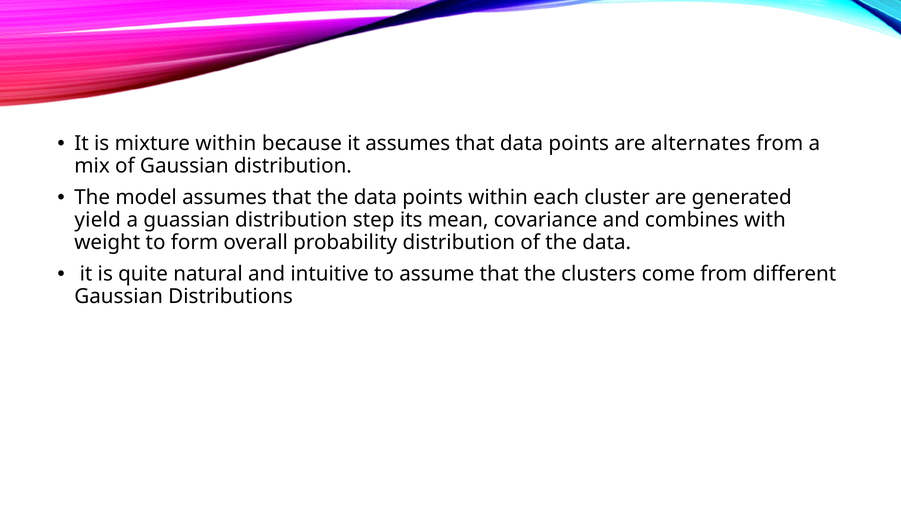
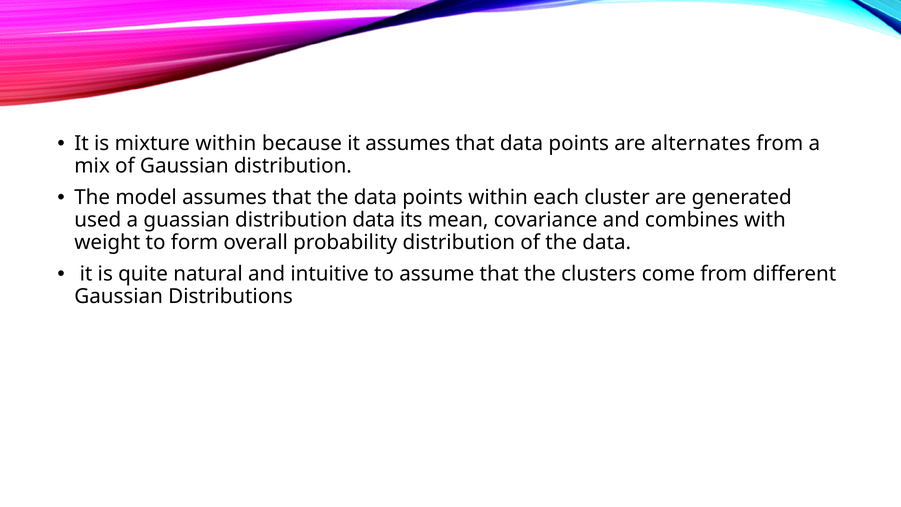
yield: yield -> used (98, 220)
distribution step: step -> data (374, 220)
